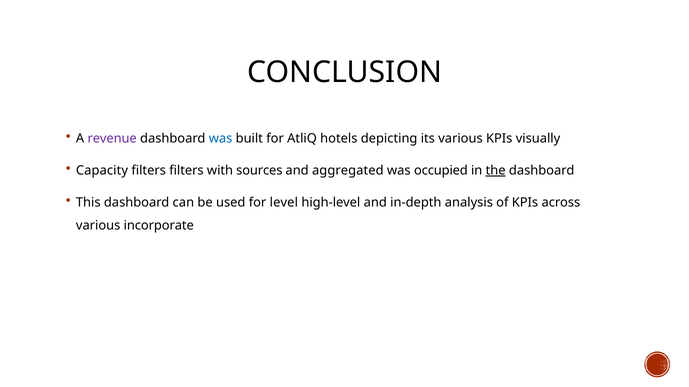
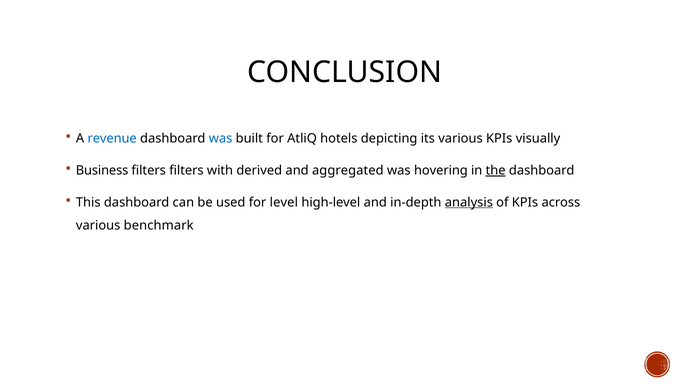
revenue colour: purple -> blue (112, 139)
Capacity: Capacity -> Business (102, 171)
sources: sources -> derived (259, 171)
occupied: occupied -> hovering (441, 171)
analysis underline: none -> present (469, 203)
incorporate: incorporate -> benchmark (159, 226)
